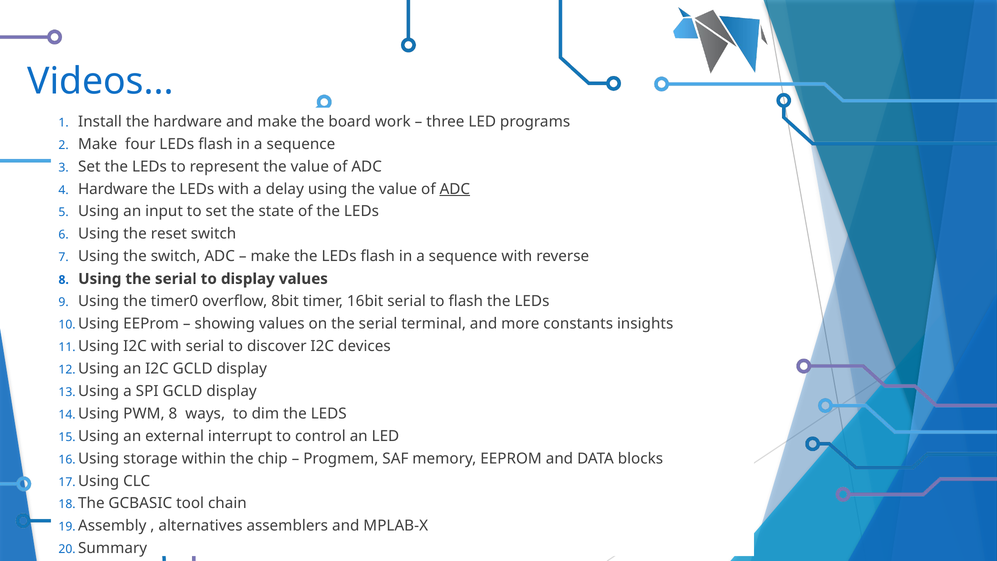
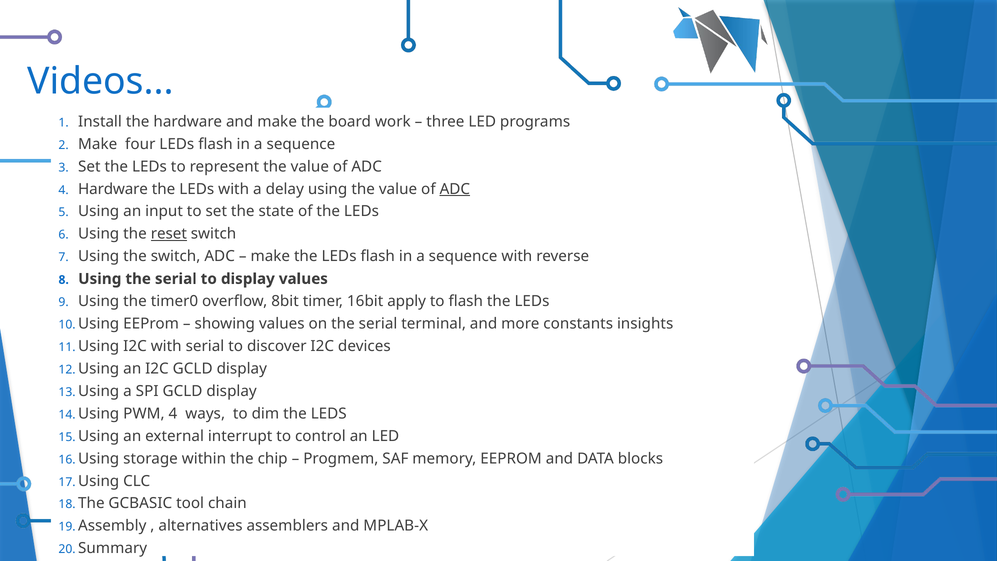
reset underline: none -> present (169, 234)
16bit serial: serial -> apply (407, 301)
PWM 8: 8 -> 4 (173, 413)
